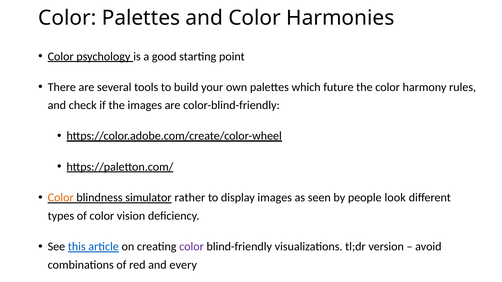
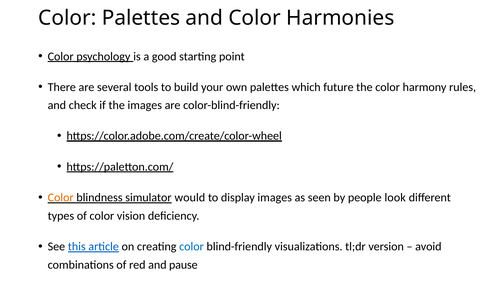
rather: rather -> would (190, 198)
color colour: purple -> blue (192, 247)
every: every -> pause (183, 265)
